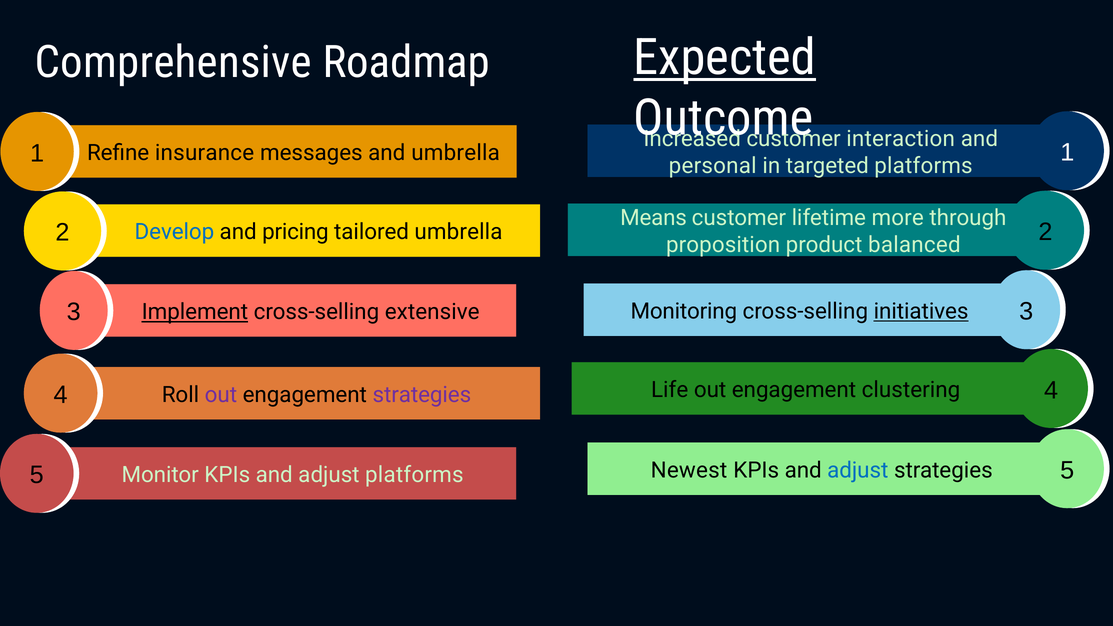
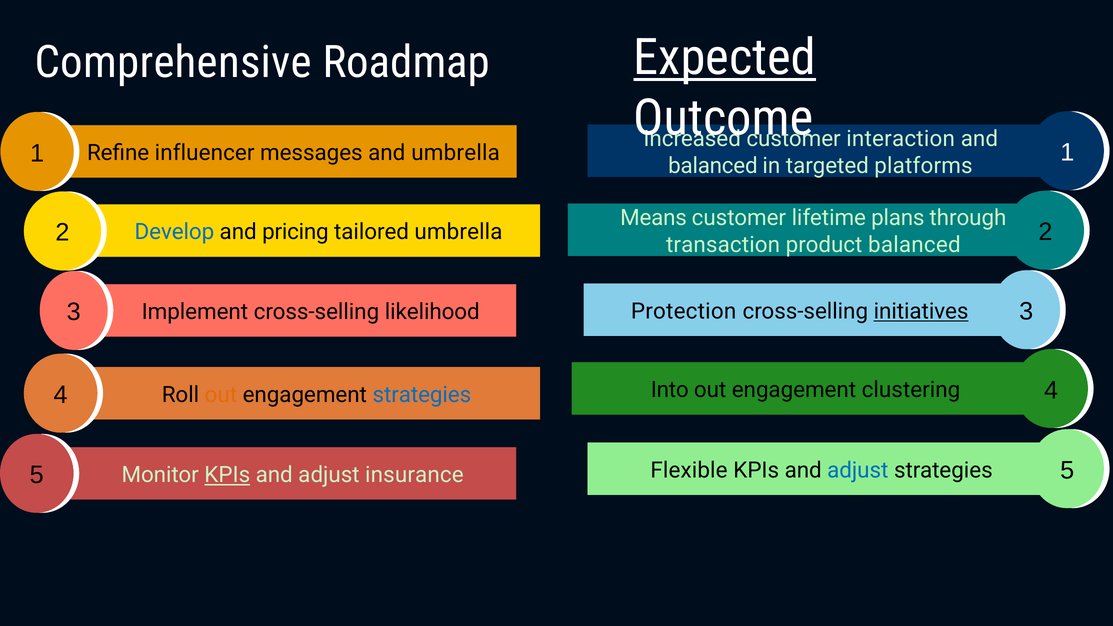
insurance: insurance -> influencer (205, 153)
personal: personal -> balanced (713, 166)
more: more -> plans (898, 218)
proposition: proposition -> transaction (723, 245)
Monitoring: Monitoring -> Protection (684, 311)
Implement underline: present -> none (195, 312)
extensive: extensive -> likelihood (432, 312)
Life: Life -> Into (670, 390)
out colour: purple -> orange (221, 395)
strategies colour: purple -> blue (422, 395)
Newest: Newest -> Flexible (689, 470)
KPIs underline: none -> present (227, 475)
adjust platforms: platforms -> insurance (414, 475)
